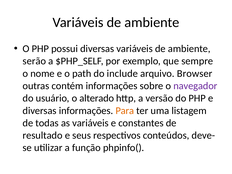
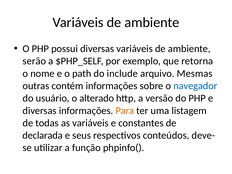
sempre: sempre -> retorna (197, 61)
Browser: Browser -> Mesmas (195, 73)
navegador colour: purple -> blue (195, 86)
resultado: resultado -> declarada (43, 135)
